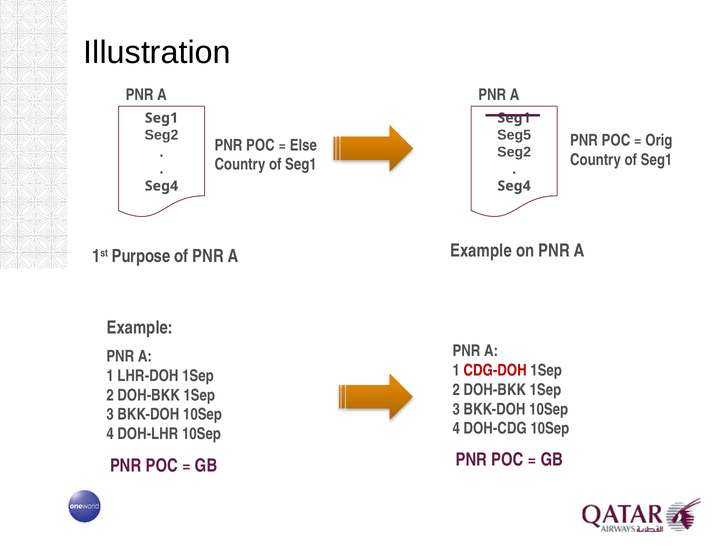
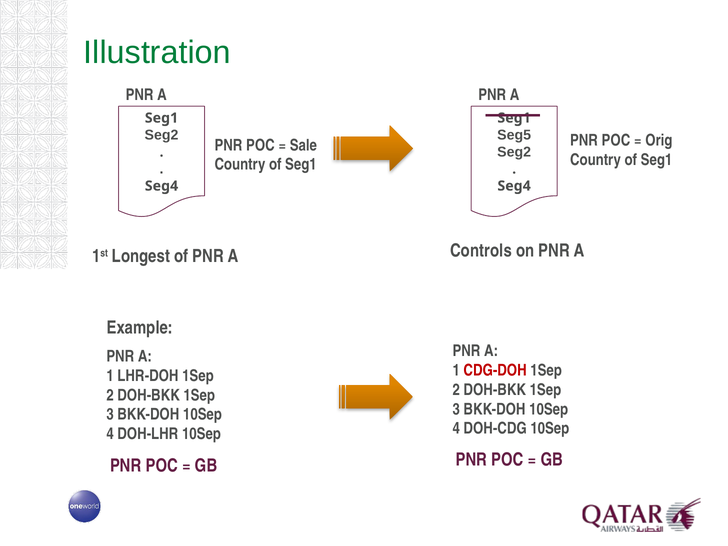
Illustration colour: black -> green (157, 53)
Else: Else -> Sale (303, 145)
Example: Example -> Controls (481, 251)
Purpose: Purpose -> Longest (141, 256)
